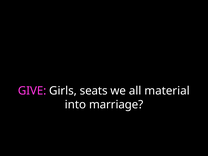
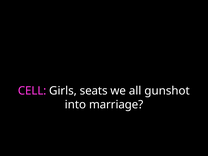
GIVE: GIVE -> CELL (32, 91)
material: material -> gunshot (167, 91)
